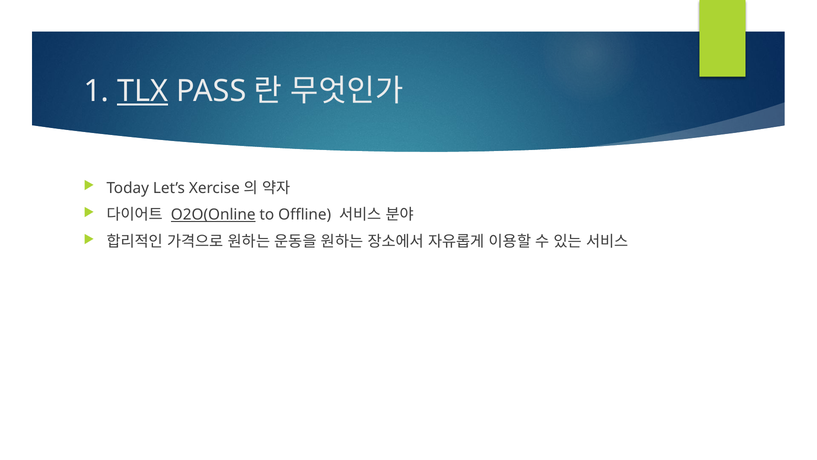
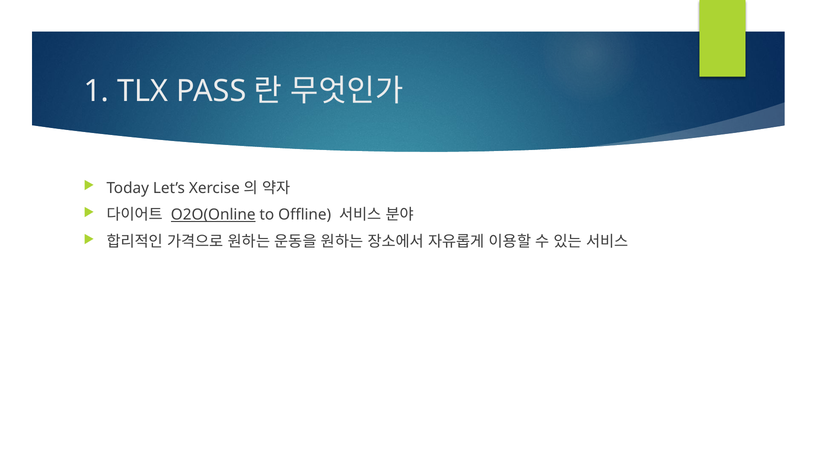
TLX underline: present -> none (143, 91)
